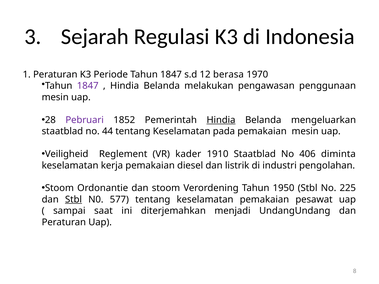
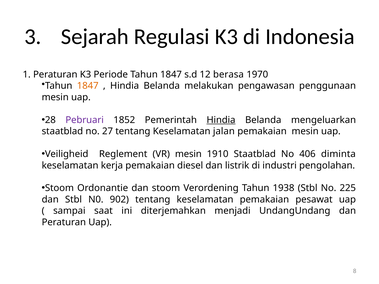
1847 colour: purple -> orange (88, 86)
44: 44 -> 27 (108, 131)
pada: pada -> jalan (224, 131)
VR kader: kader -> mesin (188, 154)
1950: 1950 -> 1938 (284, 188)
Stbl underline: present -> none (73, 200)
577: 577 -> 902 (119, 200)
